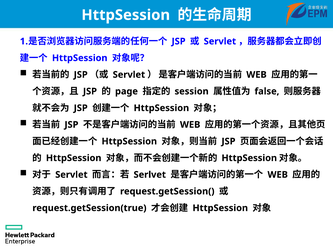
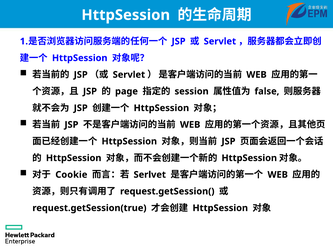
Servlet: Servlet -> Cookie (71, 174)
